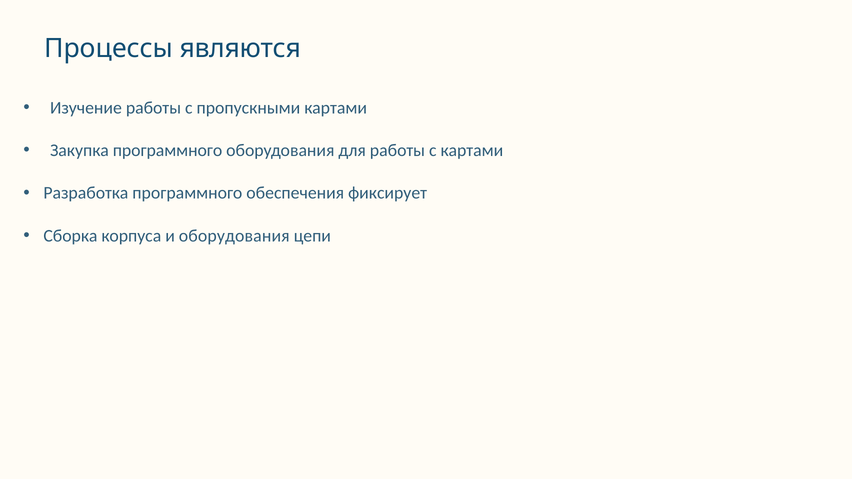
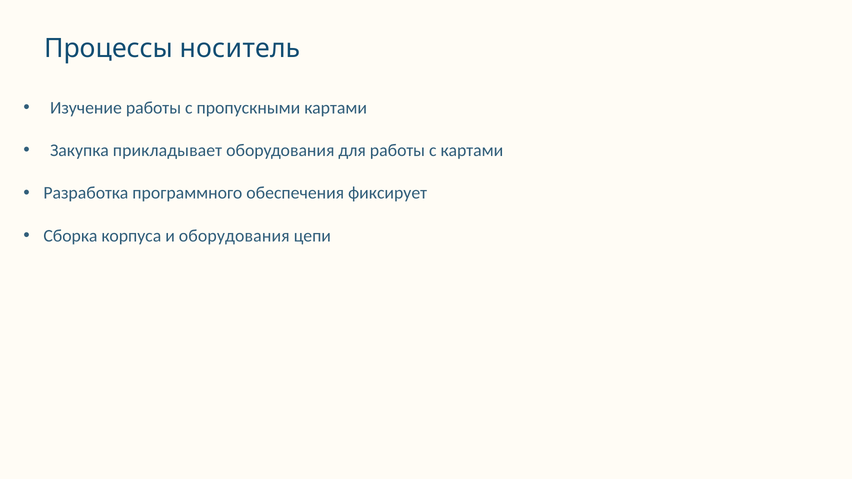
являются: являются -> носитель (240, 49)
Закупка программного: программного -> прикладывает (167, 151)
